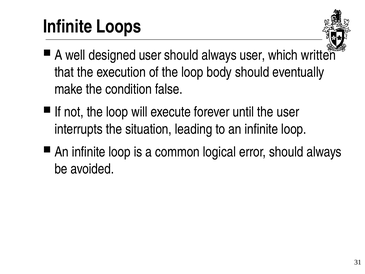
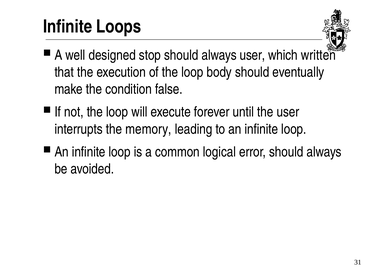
designed user: user -> stop (150, 55)
situation: situation -> memory (148, 129)
